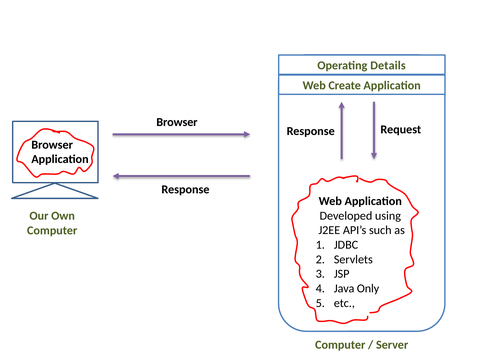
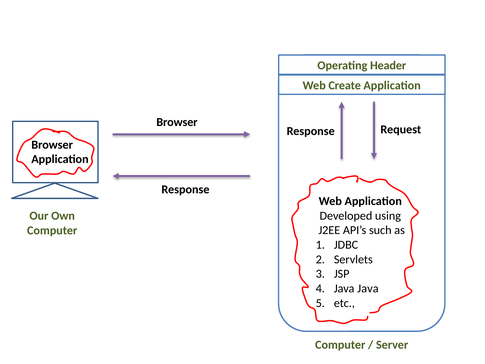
Details: Details -> Header (388, 66)
Java Only: Only -> Java (368, 288)
